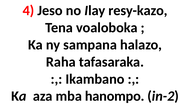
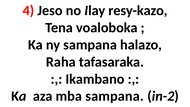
mba hanompo: hanompo -> sampana (115, 96)
